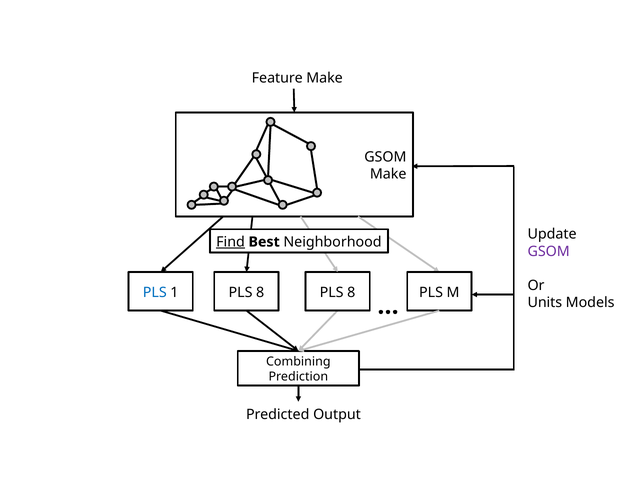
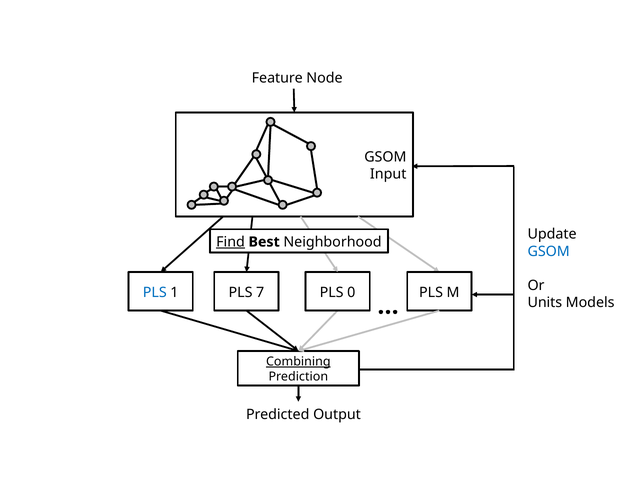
Feature Make: Make -> Node (324, 78)
Make: Make -> Input (388, 174)
GSOM colour: purple -> blue (549, 252)
8: 8 -> 7 (260, 292)
1 PLS 8: 8 -> 0 (351, 292)
Combining underline: none -> present (298, 362)
